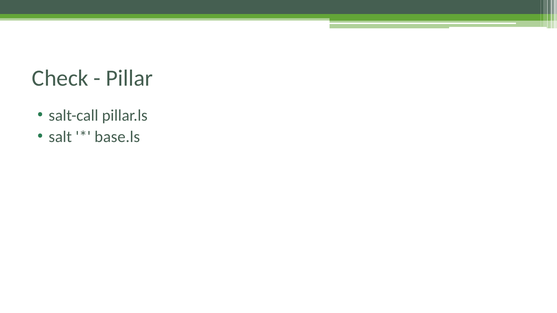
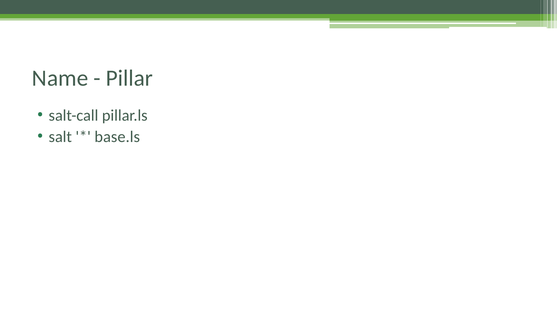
Check: Check -> Name (60, 78)
